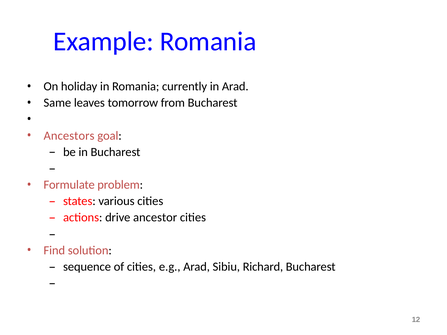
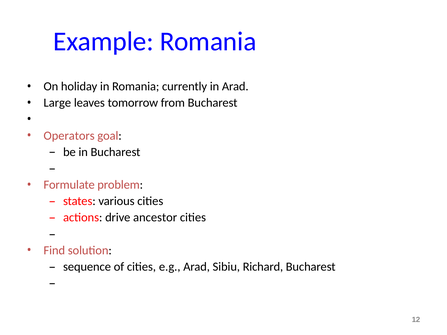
Same: Same -> Large (57, 103)
Ancestors: Ancestors -> Operators (69, 136)
